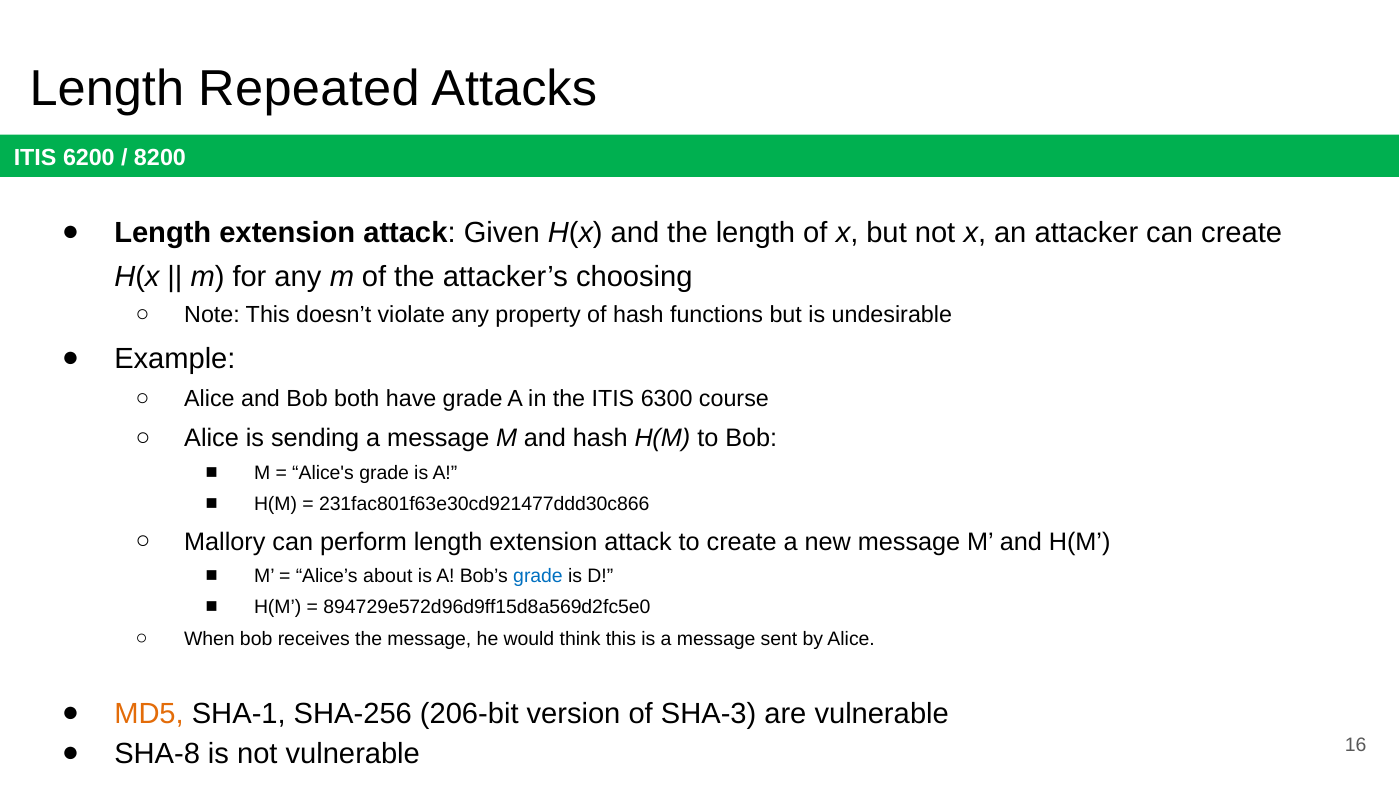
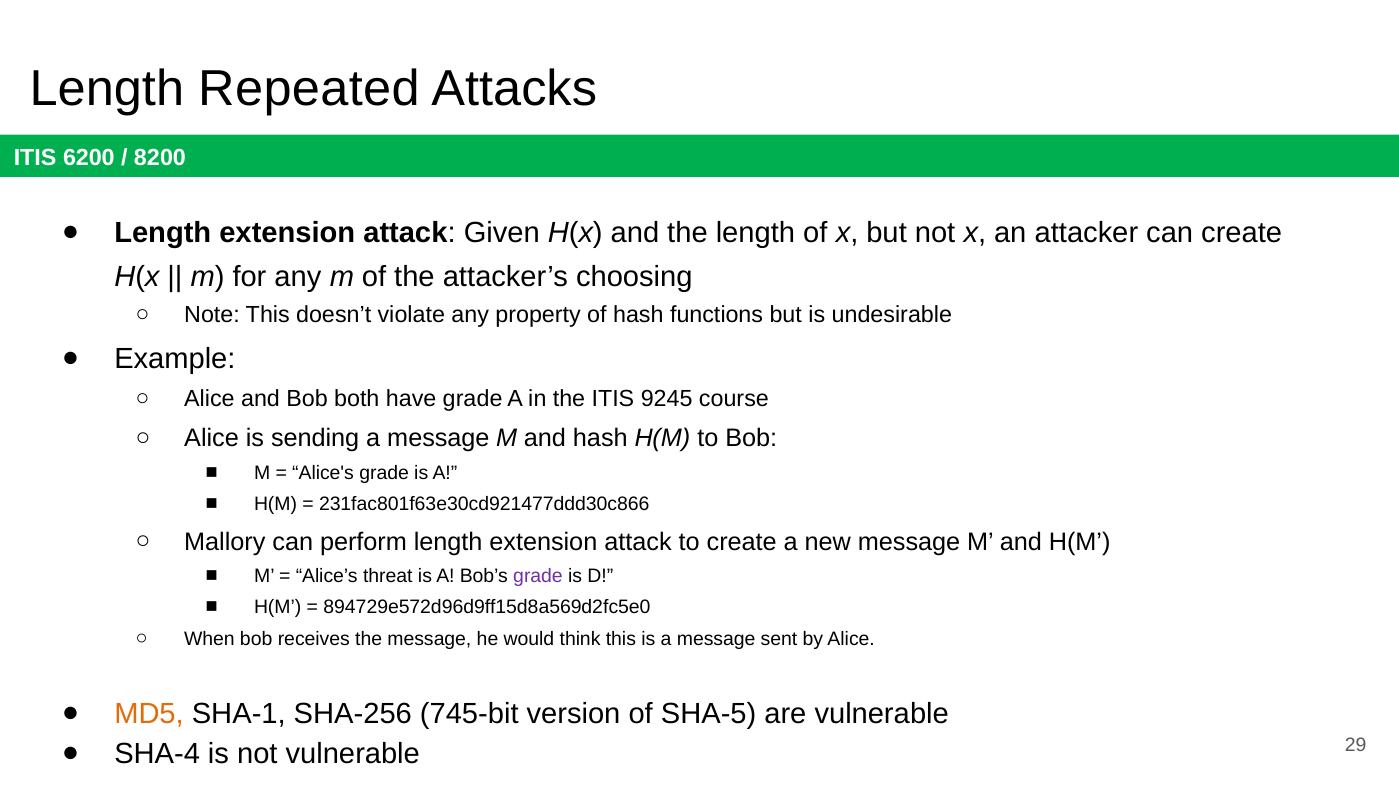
6300: 6300 -> 9245 (667, 399)
about: about -> threat (388, 576)
grade colour: blue -> purple (538, 576)
206-bit: 206-bit -> 745-bit (469, 714)
SHA-3: SHA-3 -> SHA-5 (709, 714)
SHA-8: SHA-8 -> SHA-4 (157, 754)
16: 16 -> 29 (1356, 745)
